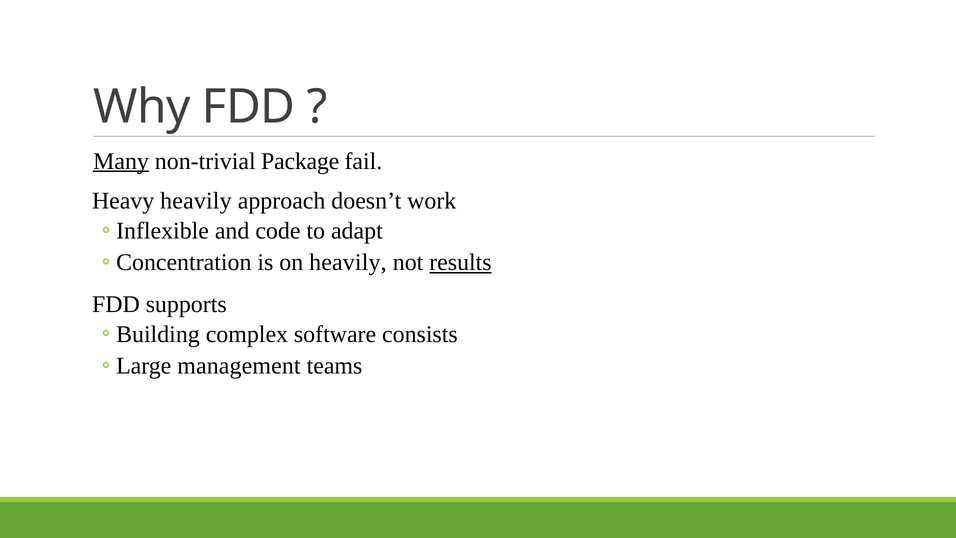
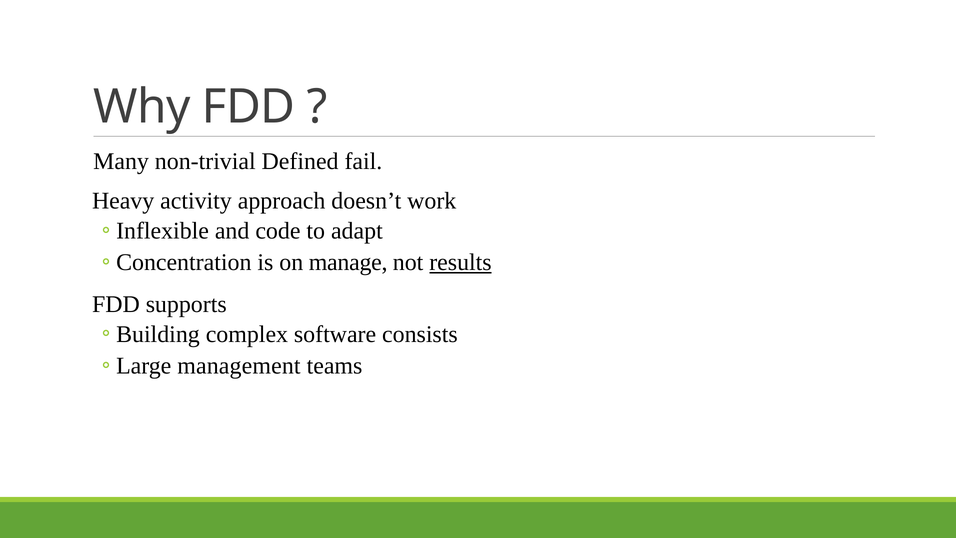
Many underline: present -> none (121, 161)
Package: Package -> Defined (300, 161)
Heavy heavily: heavily -> activity (196, 201)
on heavily: heavily -> manage (348, 262)
